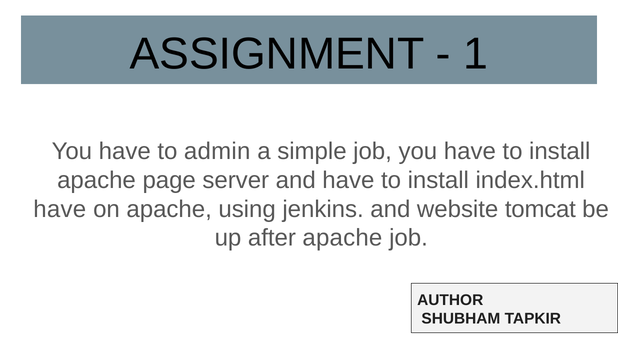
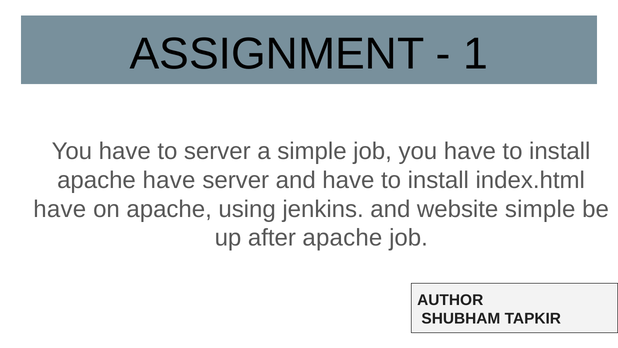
to admin: admin -> server (217, 151)
apache page: page -> have (169, 180)
website tomcat: tomcat -> simple (540, 209)
